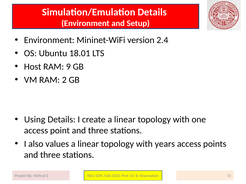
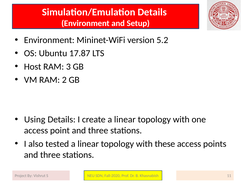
2.4: 2.4 -> 5.2 (162, 40)
18.01: 18.01 -> 17.87 (80, 53)
9: 9 -> 3 (68, 67)
values: values -> tested (57, 144)
years: years -> these (165, 144)
